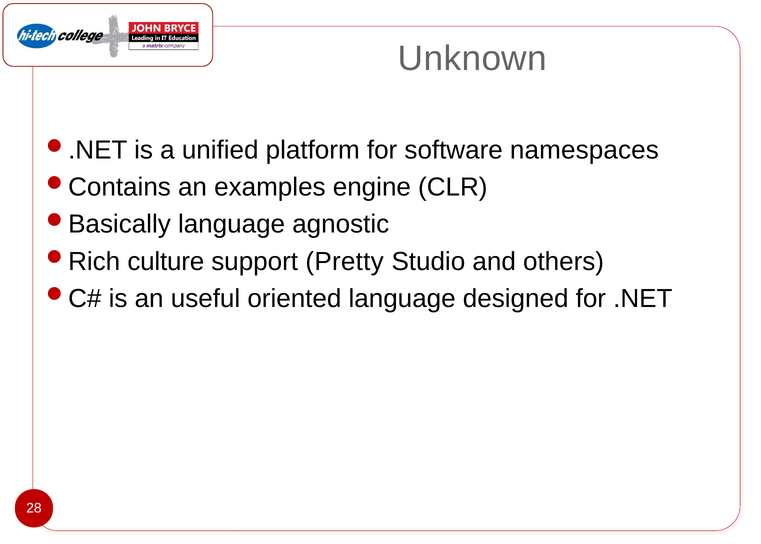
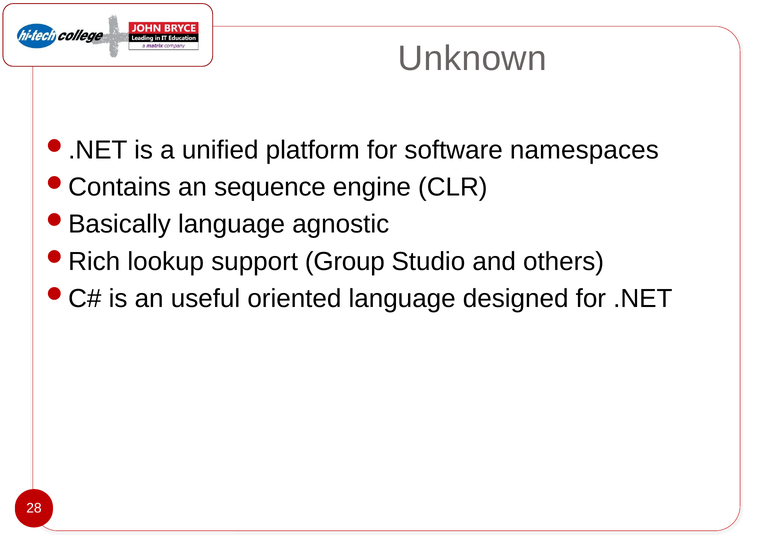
examples: examples -> sequence (270, 187)
culture: culture -> lookup (166, 261)
Pretty: Pretty -> Group (345, 261)
